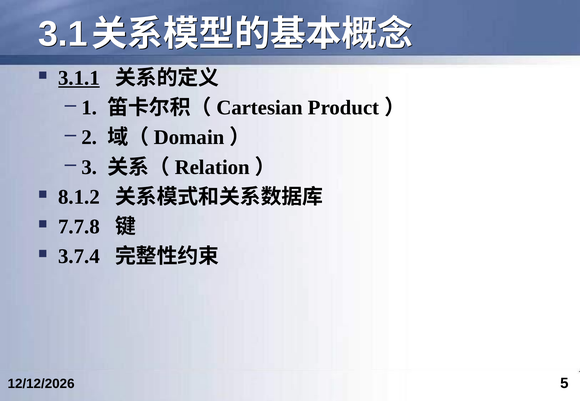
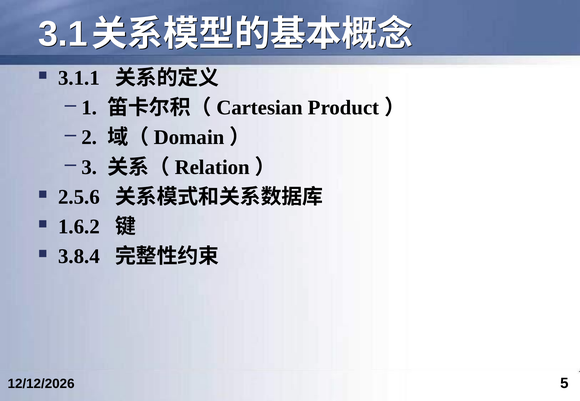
3.1.1 underline: present -> none (79, 78)
8.1.2: 8.1.2 -> 2.5.6 (79, 197)
7.7.8: 7.7.8 -> 1.6.2 (79, 227)
3.7.4: 3.7.4 -> 3.8.4 (79, 257)
